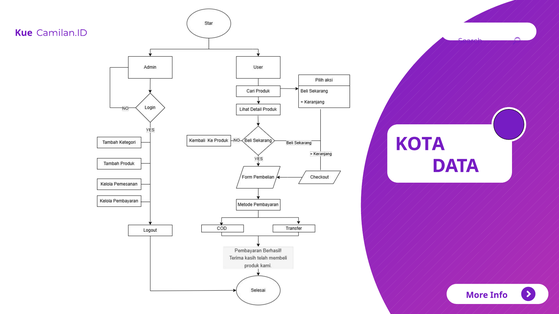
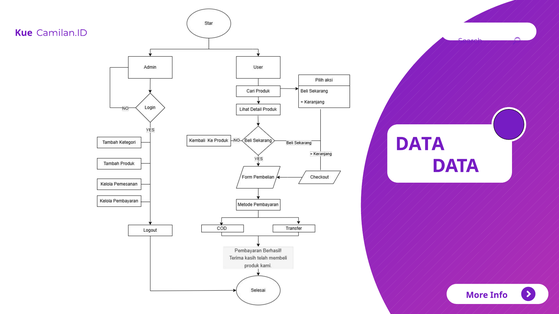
KOTA: KOTA -> DATA (420, 144)
